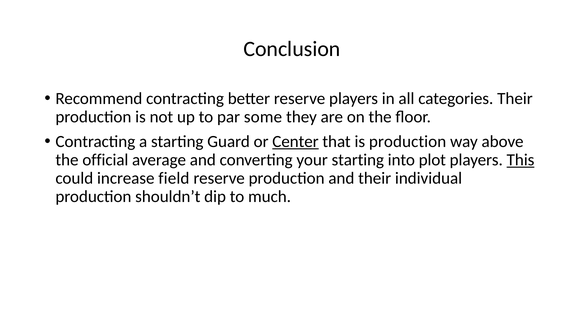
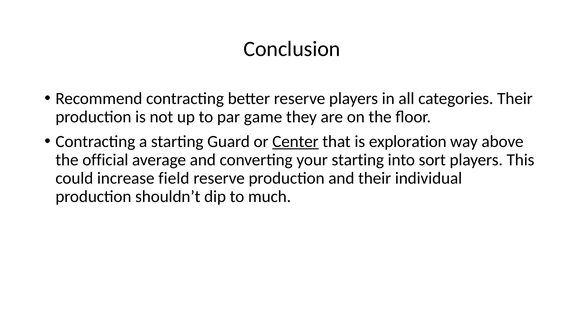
some: some -> game (263, 117)
is production: production -> exploration (408, 142)
plot: plot -> sort (432, 160)
This underline: present -> none (521, 160)
